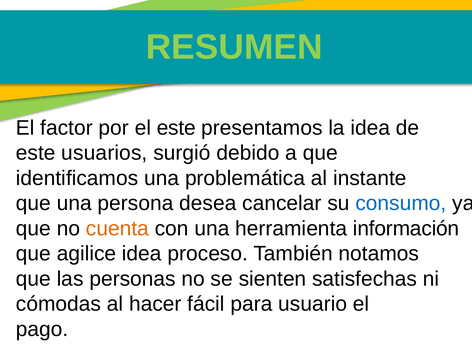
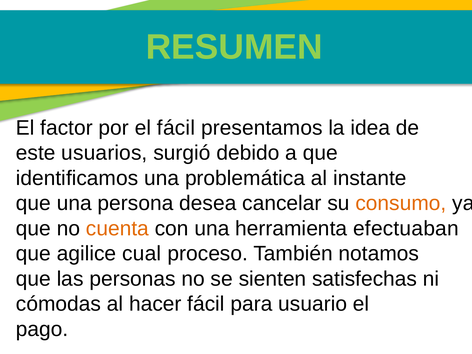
el este: este -> fácil (176, 128)
consumo colour: blue -> orange (401, 203)
información: información -> efectuaban (406, 229)
agilice idea: idea -> cual (142, 254)
